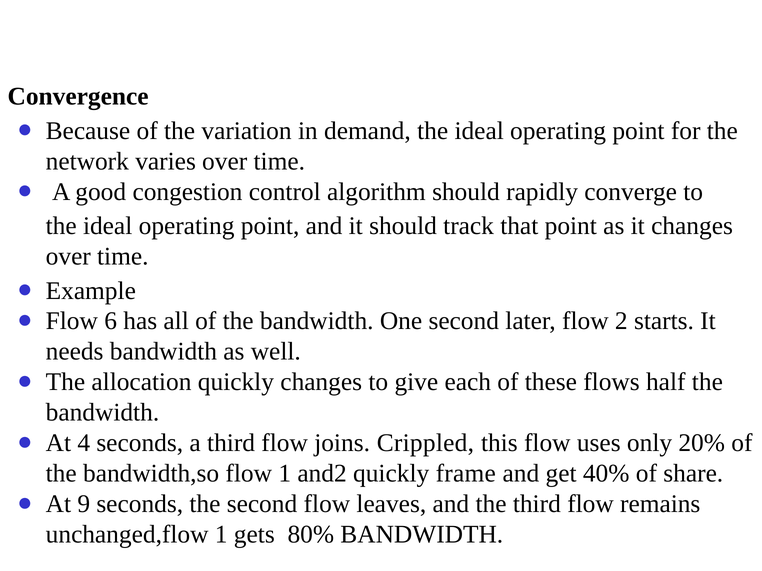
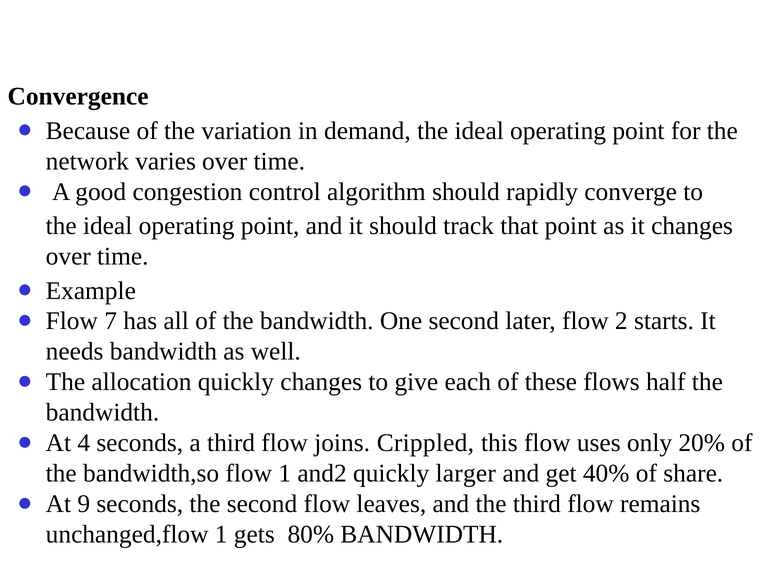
6: 6 -> 7 (111, 321)
frame: frame -> larger (466, 474)
